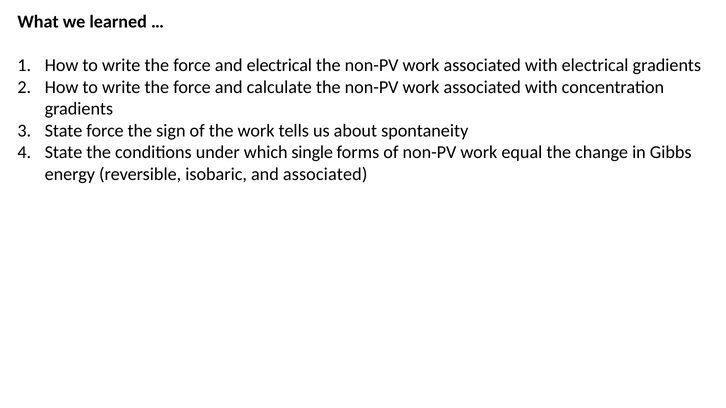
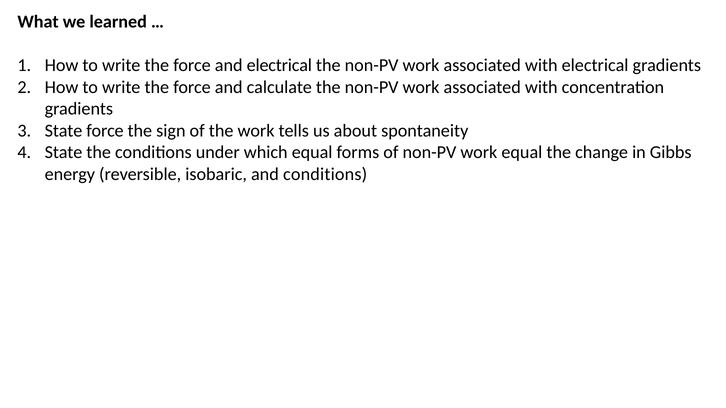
which single: single -> equal (312, 153)
and associated: associated -> conditions (325, 174)
